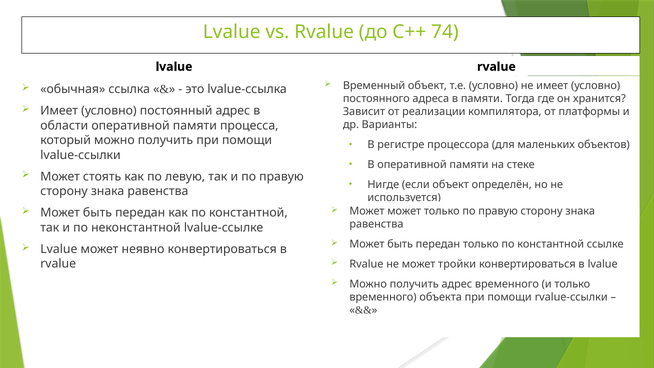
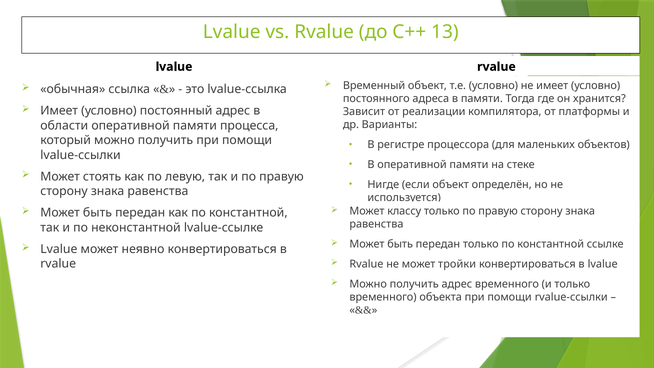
74: 74 -> 13 (445, 32)
Может может: может -> классу (404, 211)
